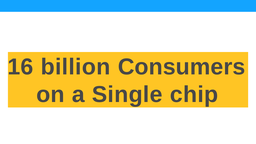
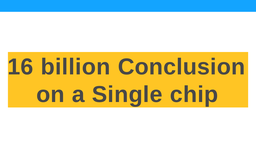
Consumers: Consumers -> Conclusion (181, 67)
